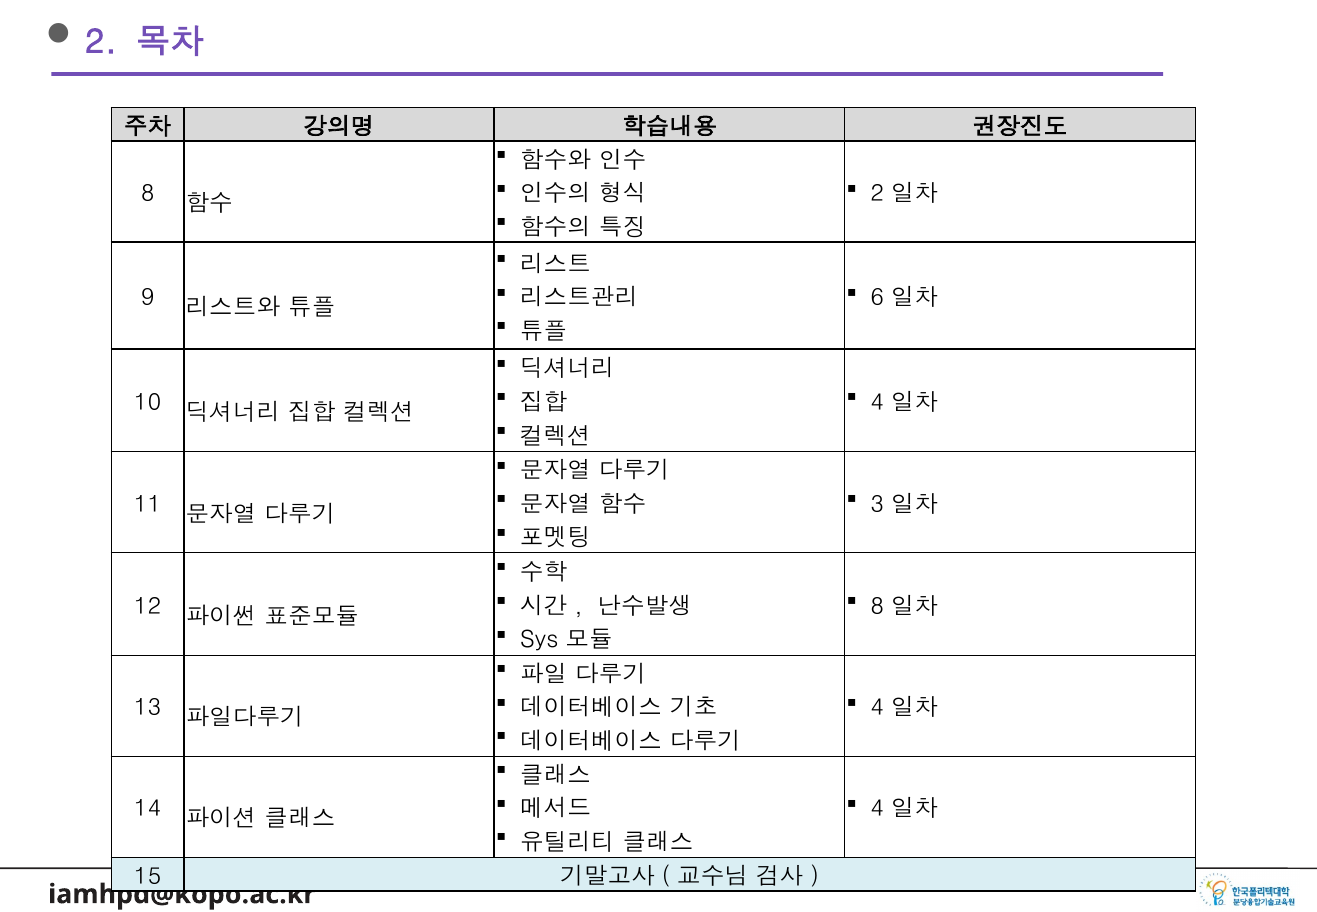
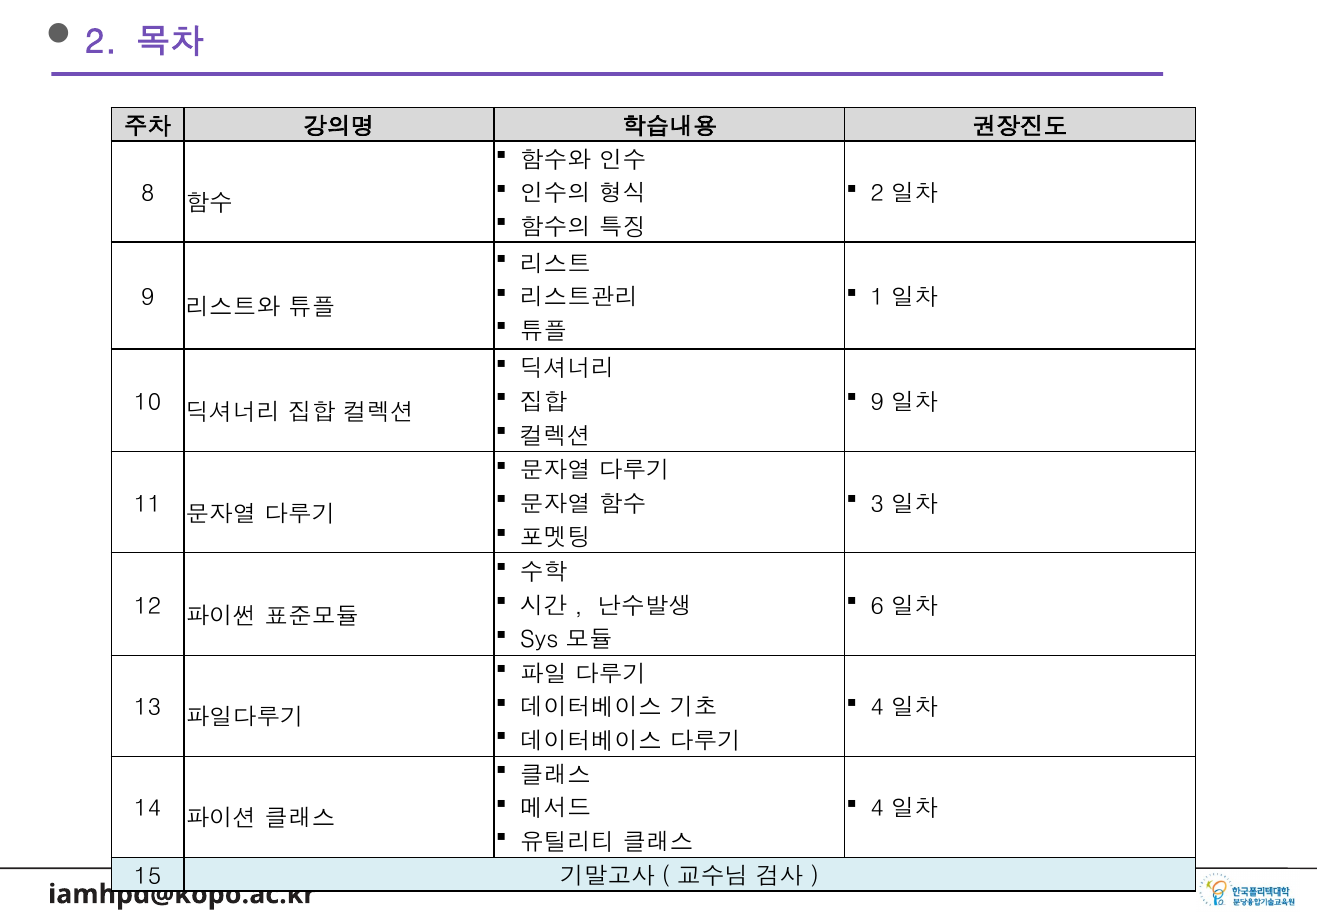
6: 6 -> 1 (877, 298)
4: 4 -> 9 (877, 402)
8: 8 -> 6 (877, 606)
